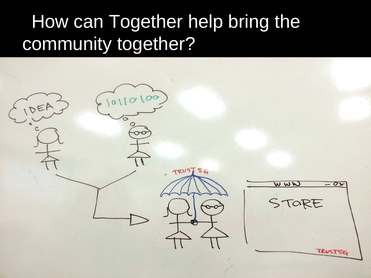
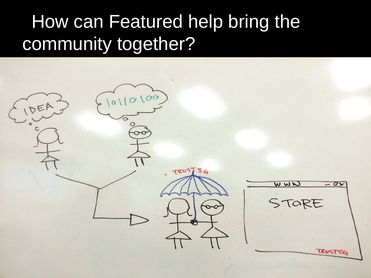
can Together: Together -> Featured (146, 22)
